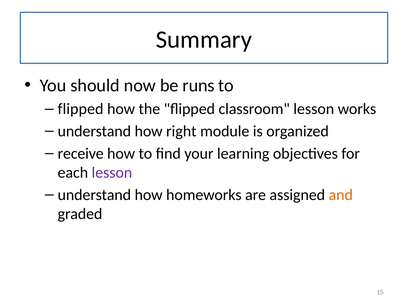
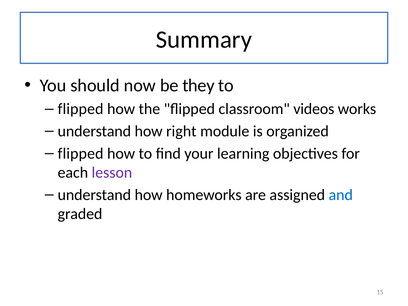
runs: runs -> they (199, 86)
classroom lesson: lesson -> videos (314, 109)
receive: receive -> flipped (81, 153)
and colour: orange -> blue (341, 195)
